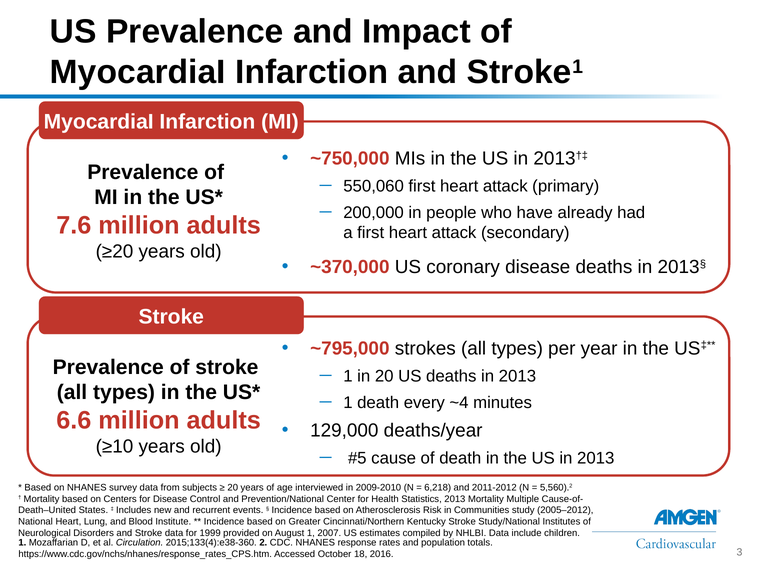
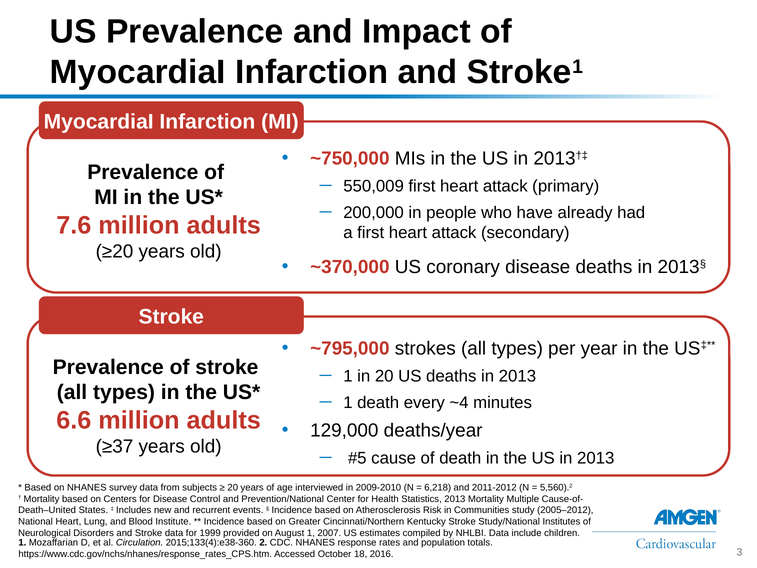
550,060: 550,060 -> 550,009 (374, 186)
≥10: ≥10 -> ≥37 (114, 446)
